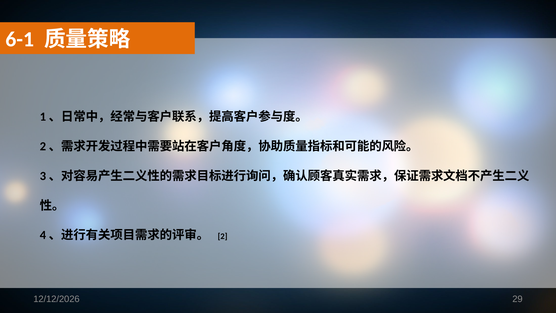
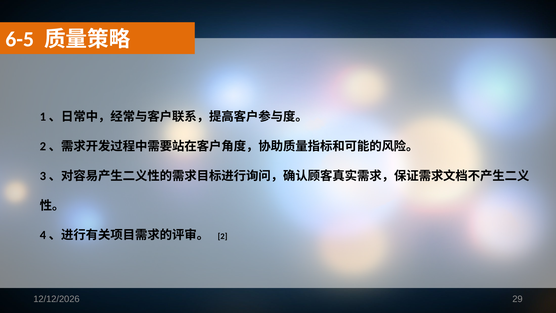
6-1: 6-1 -> 6-5 (20, 39)
